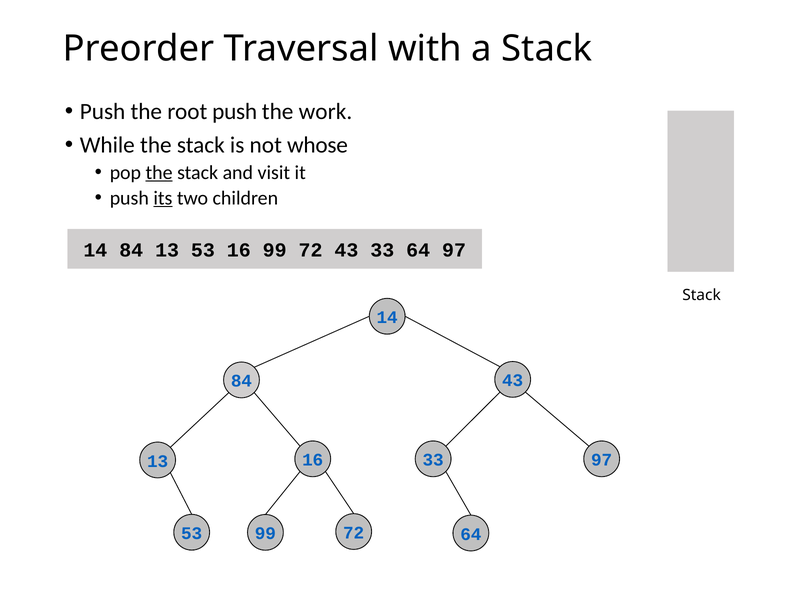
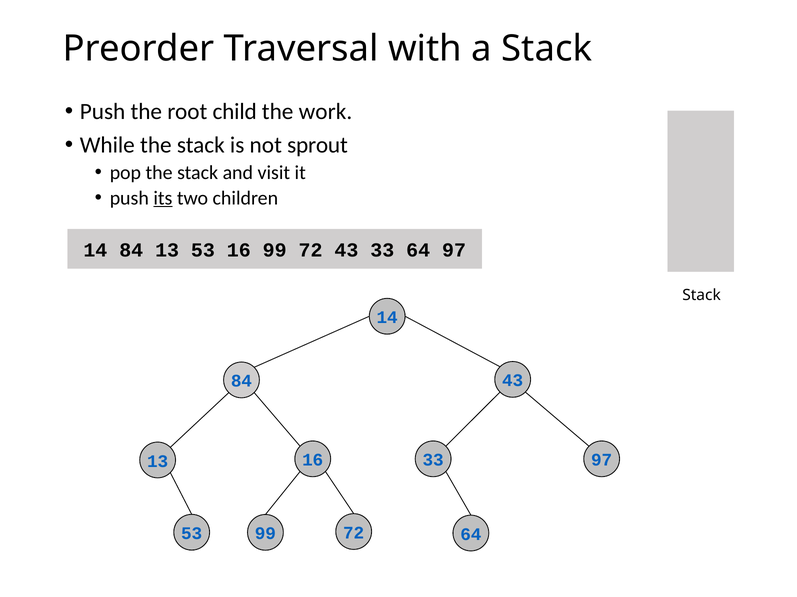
root push: push -> child (235, 112)
whose: whose -> sprout (317, 145)
the underline: present -> none (159, 173)
